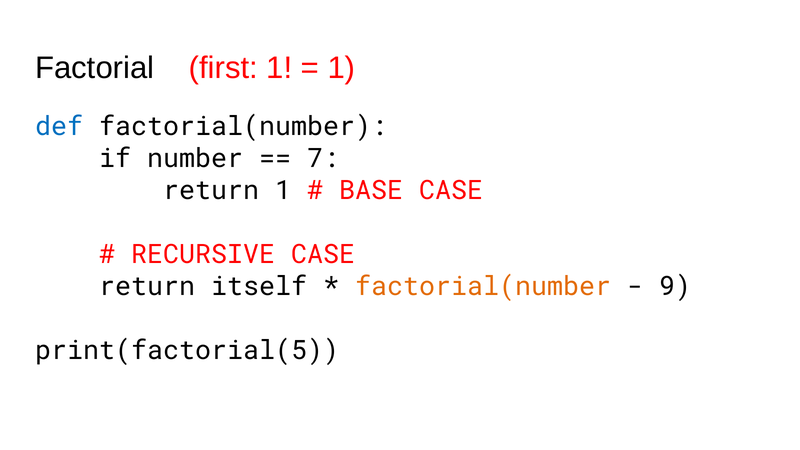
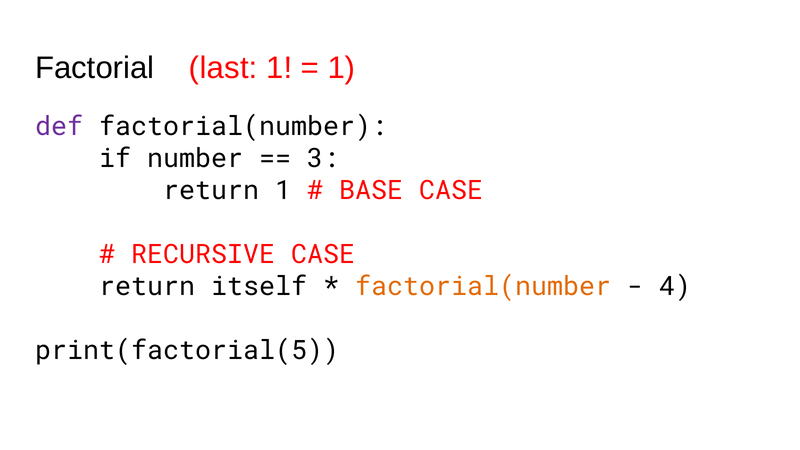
first: first -> last (223, 68)
def colour: blue -> purple (59, 127)
7: 7 -> 3 (323, 159)
9: 9 -> 4 (675, 287)
